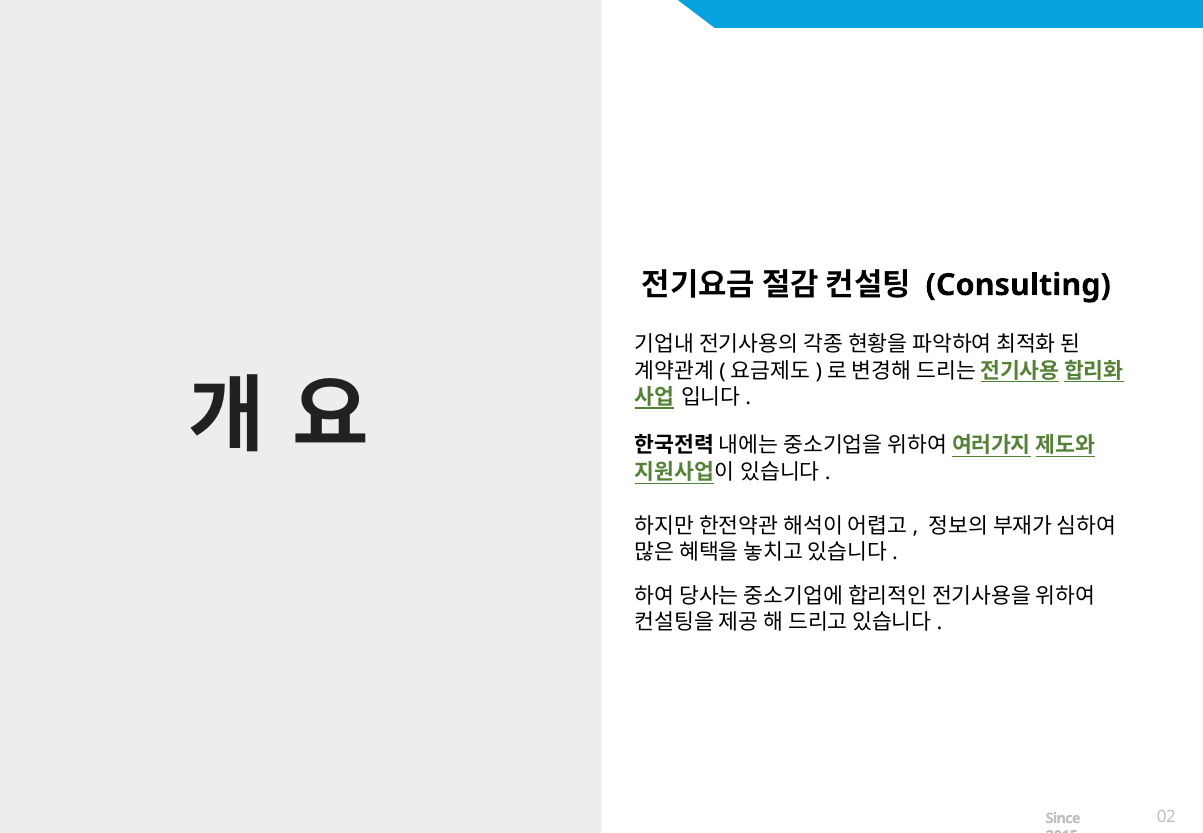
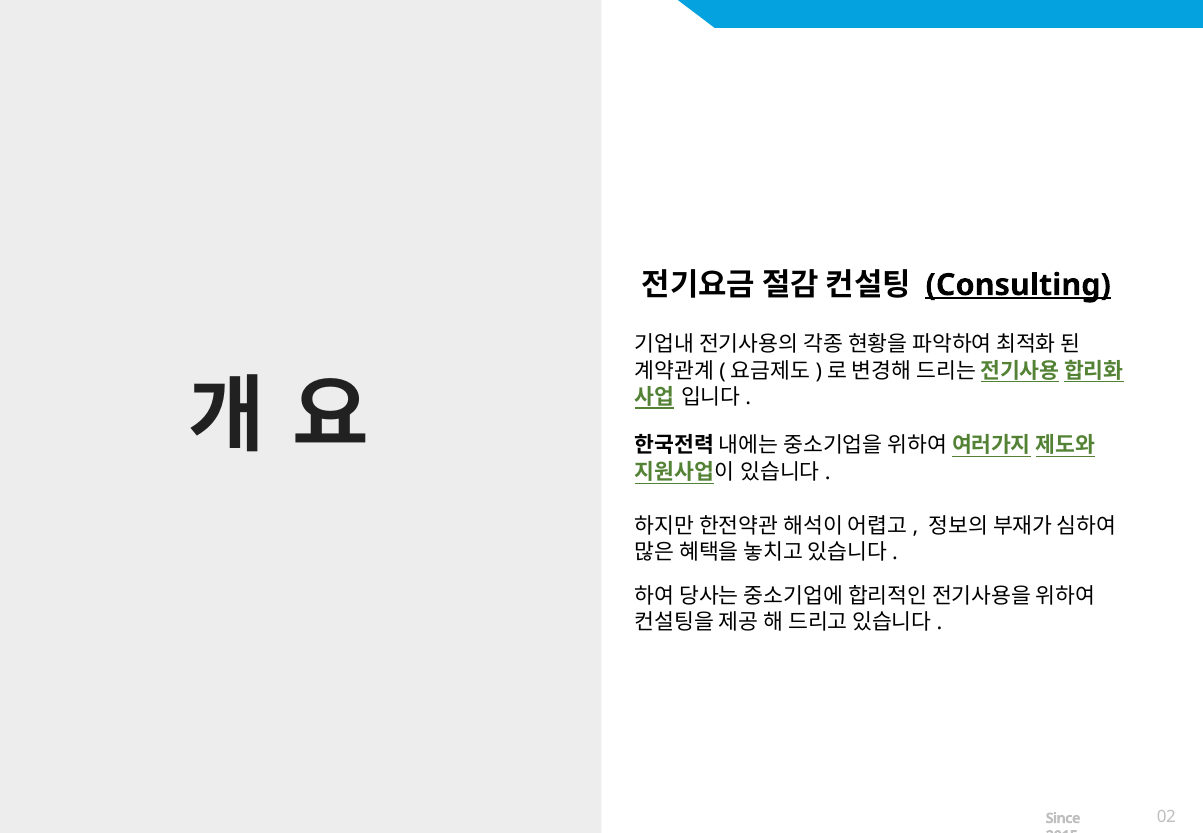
Consulting underline: none -> present (1018, 285)
